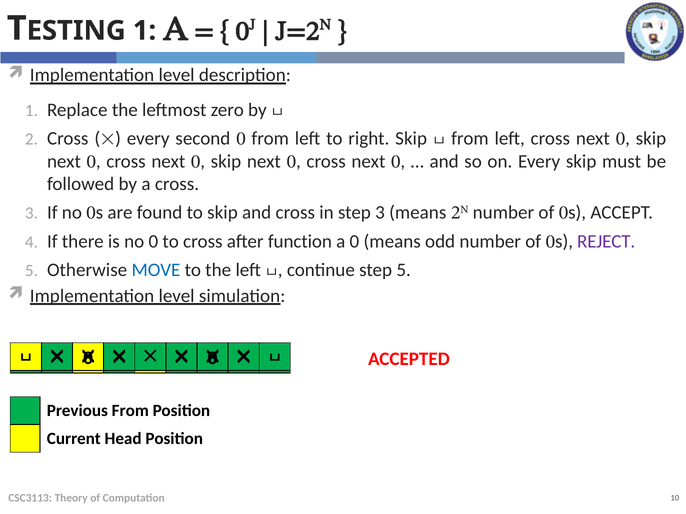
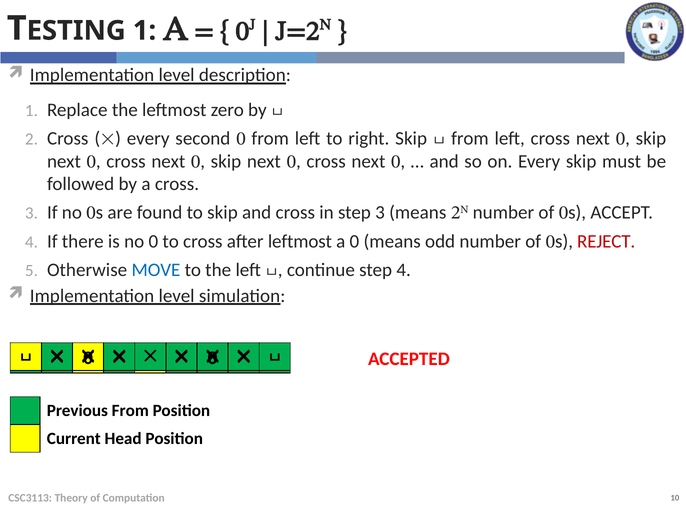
REJECT colour: purple -> red (606, 241)
after function: function -> leftmost (300, 241)
step 5: 5 -> 4 (404, 270)
